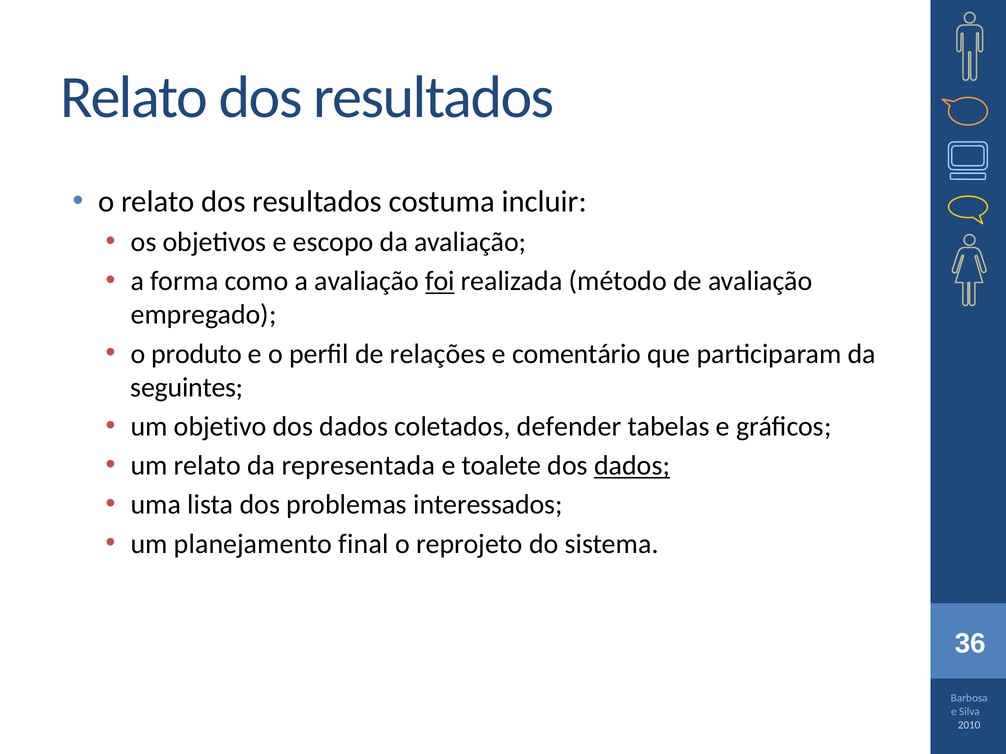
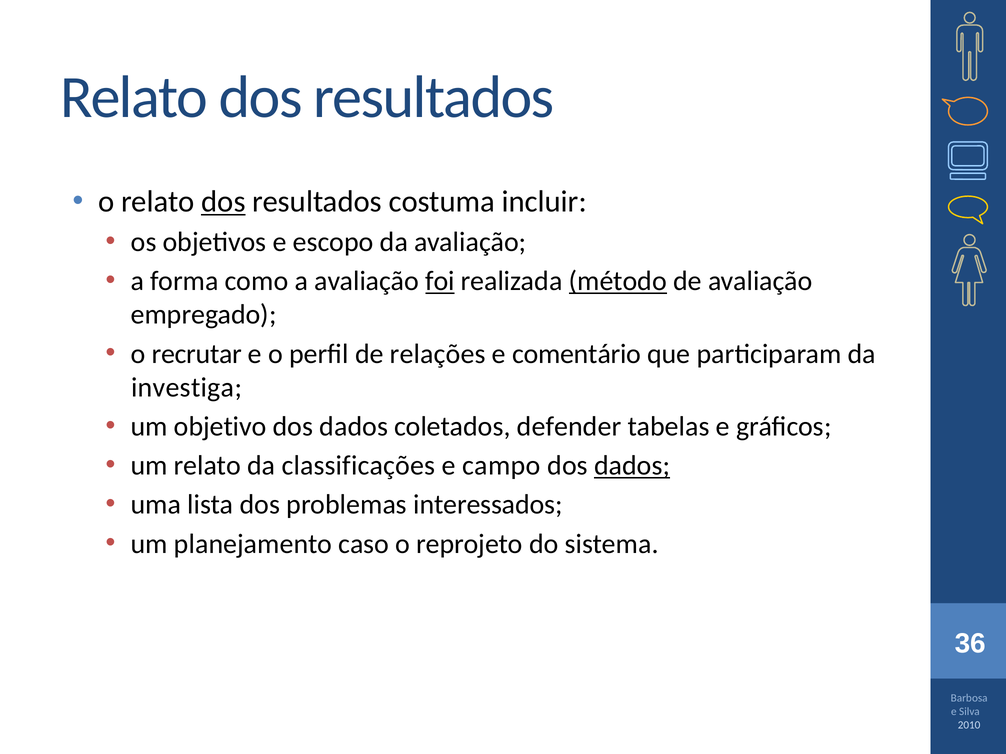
dos underline: none -> present (223, 202)
método underline: none -> present (618, 281)
produto: produto -> recrutar (197, 354)
seguintes: seguintes -> investiga (187, 388)
representada: representada -> classificações (358, 466)
toalete: toalete -> campo (501, 466)
final: final -> caso (364, 544)
